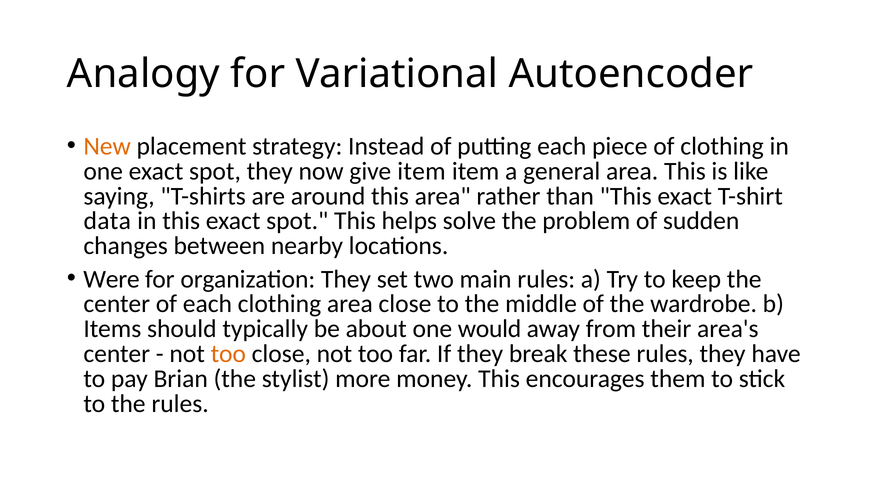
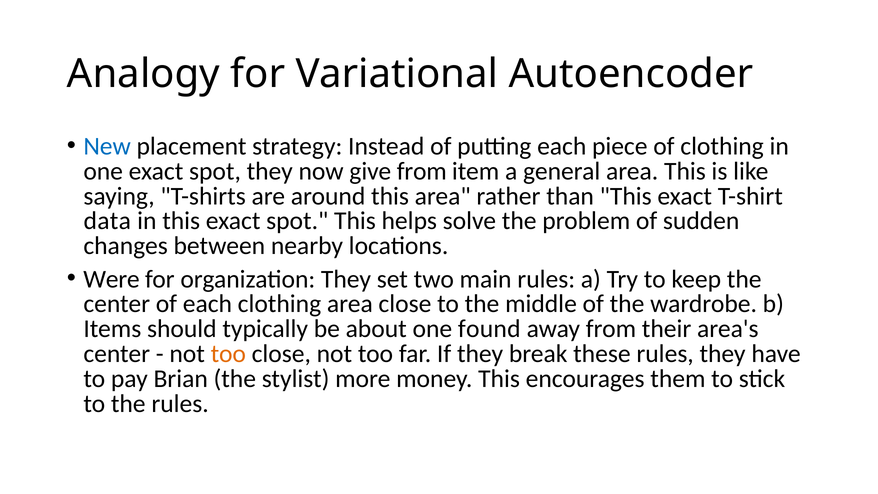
New colour: orange -> blue (107, 146)
give item: item -> from (422, 171)
would: would -> found (489, 329)
